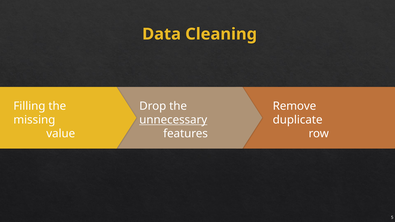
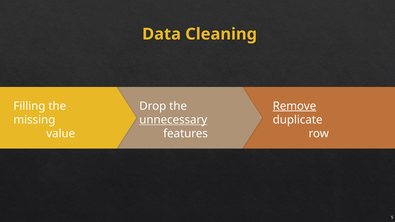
Remove underline: none -> present (294, 106)
